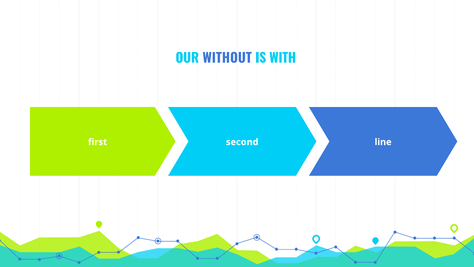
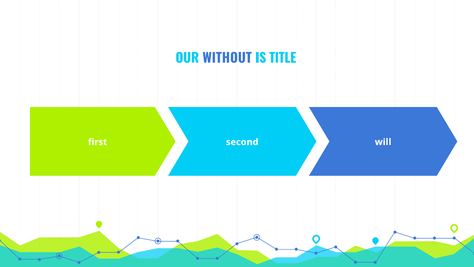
WITH: WITH -> TITLE (283, 58)
line: line -> will (383, 142)
